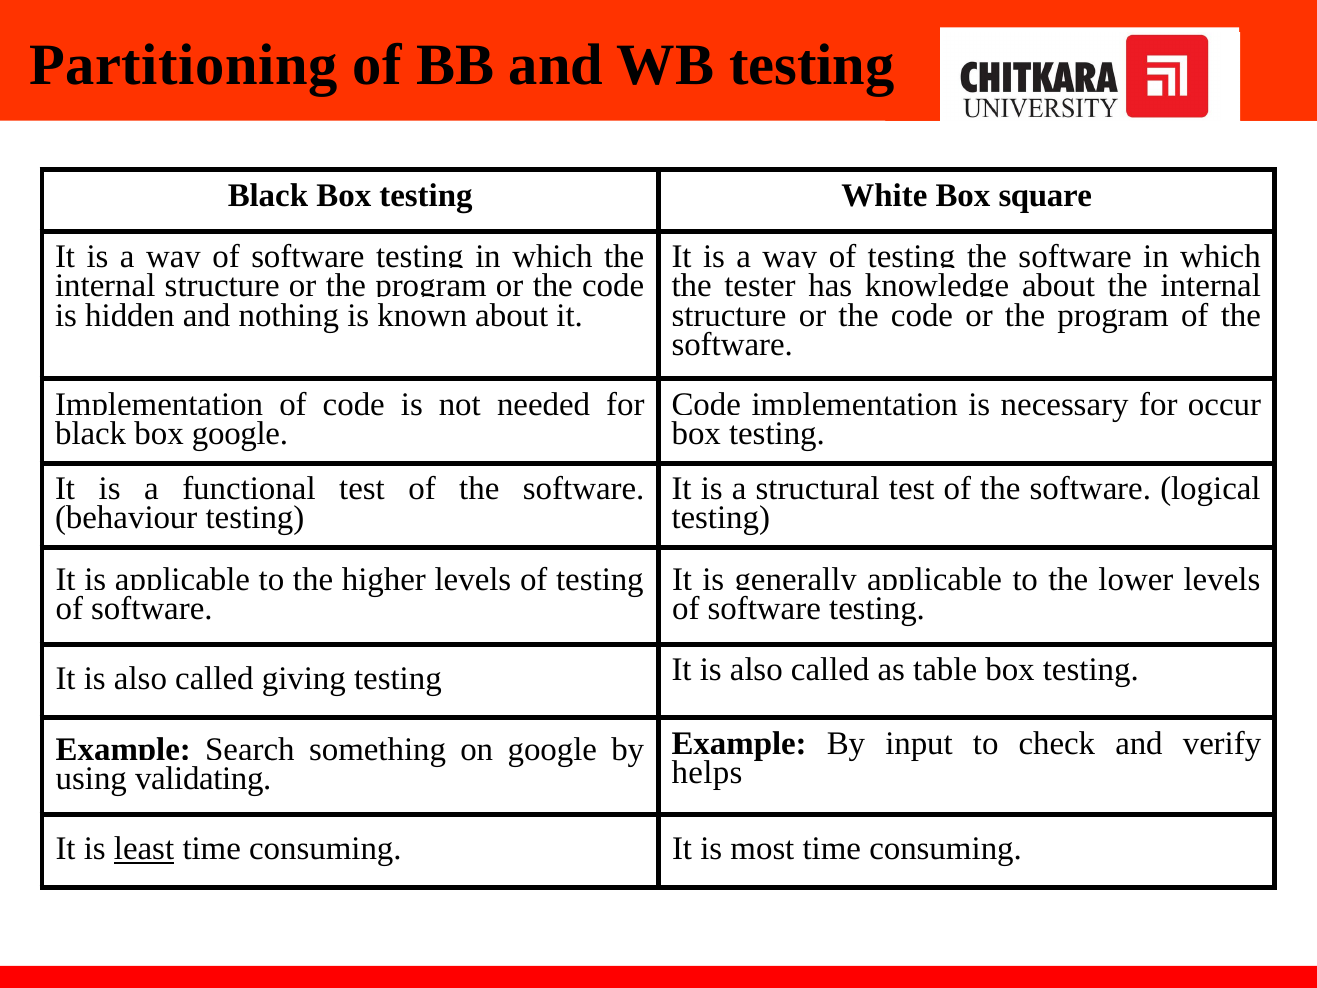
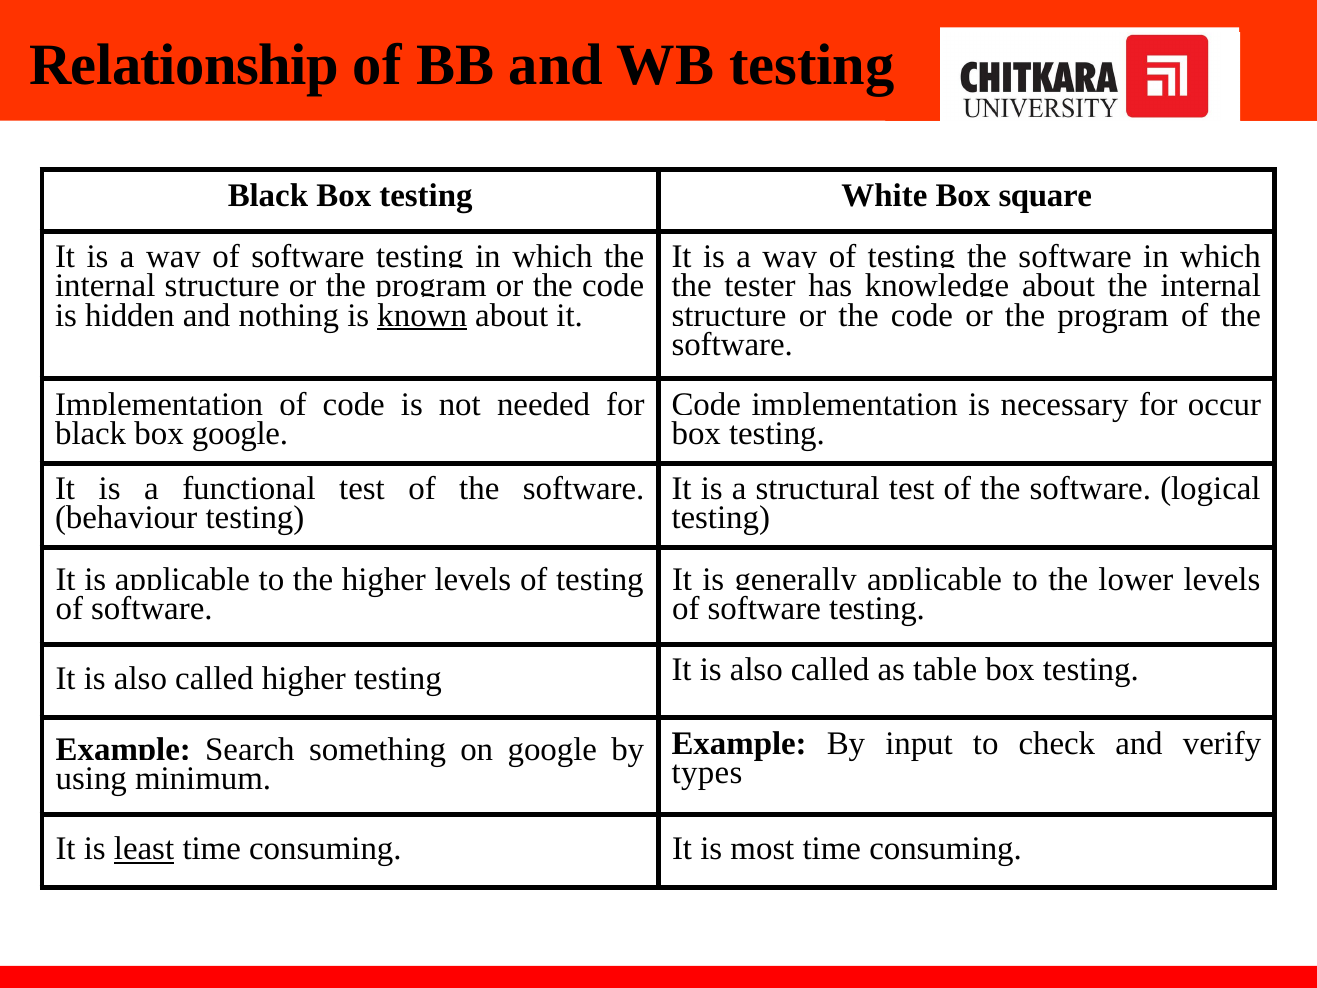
Partitioning: Partitioning -> Relationship (184, 65)
known underline: none -> present (422, 315)
called giving: giving -> higher (304, 679)
helps: helps -> types (707, 772)
validating: validating -> minimum (203, 778)
